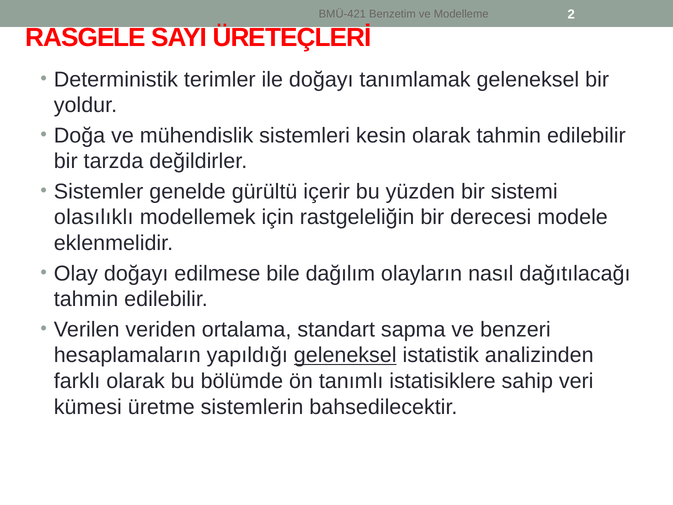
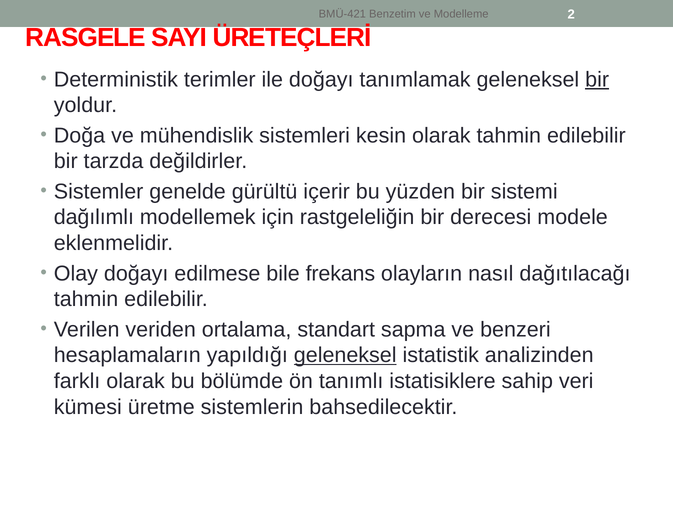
bir underline: none -> present (597, 79)
olasılıklı: olasılıklı -> dağılımlı (94, 217)
dağılım: dağılım -> frekans (340, 273)
